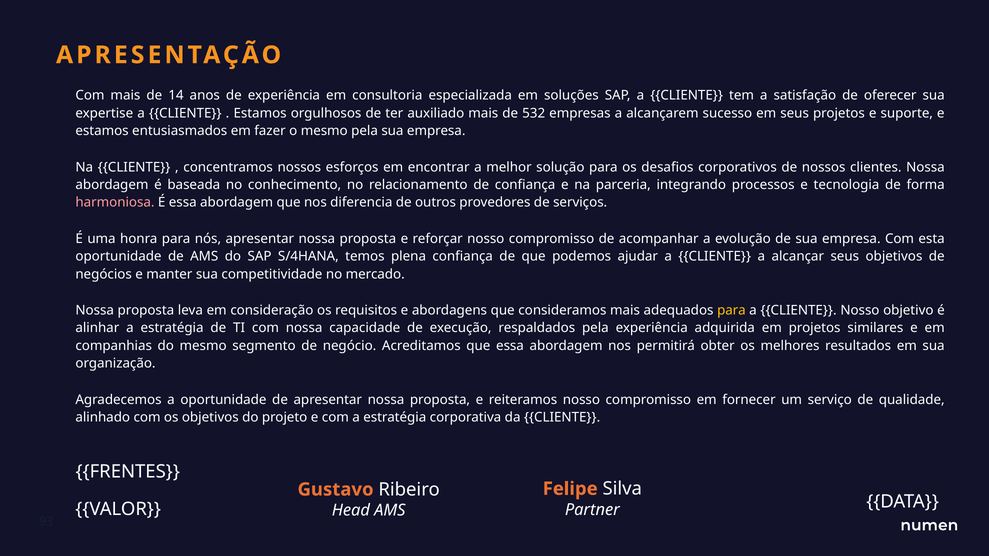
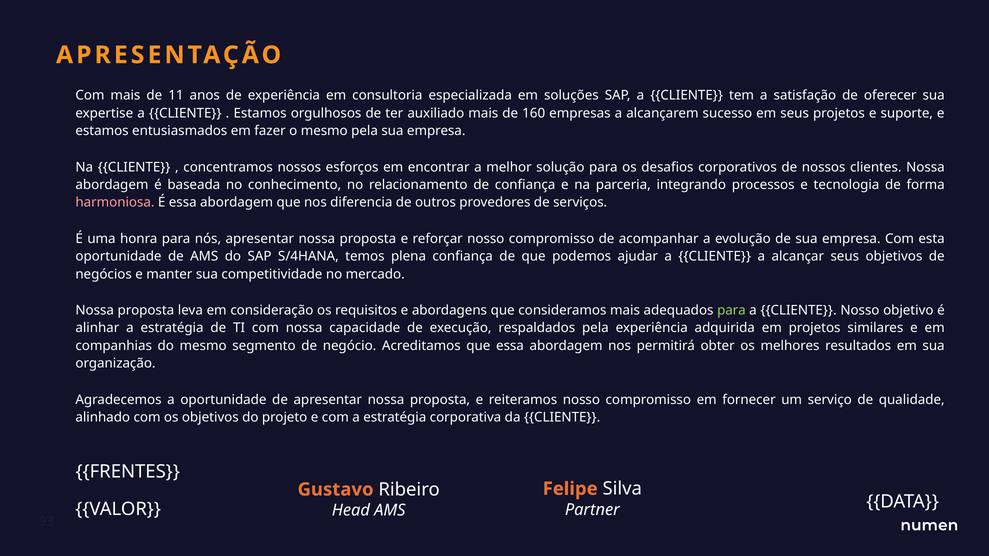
14: 14 -> 11 (176, 96)
532: 532 -> 160 (534, 113)
para colour: yellow -> light green (731, 310)
